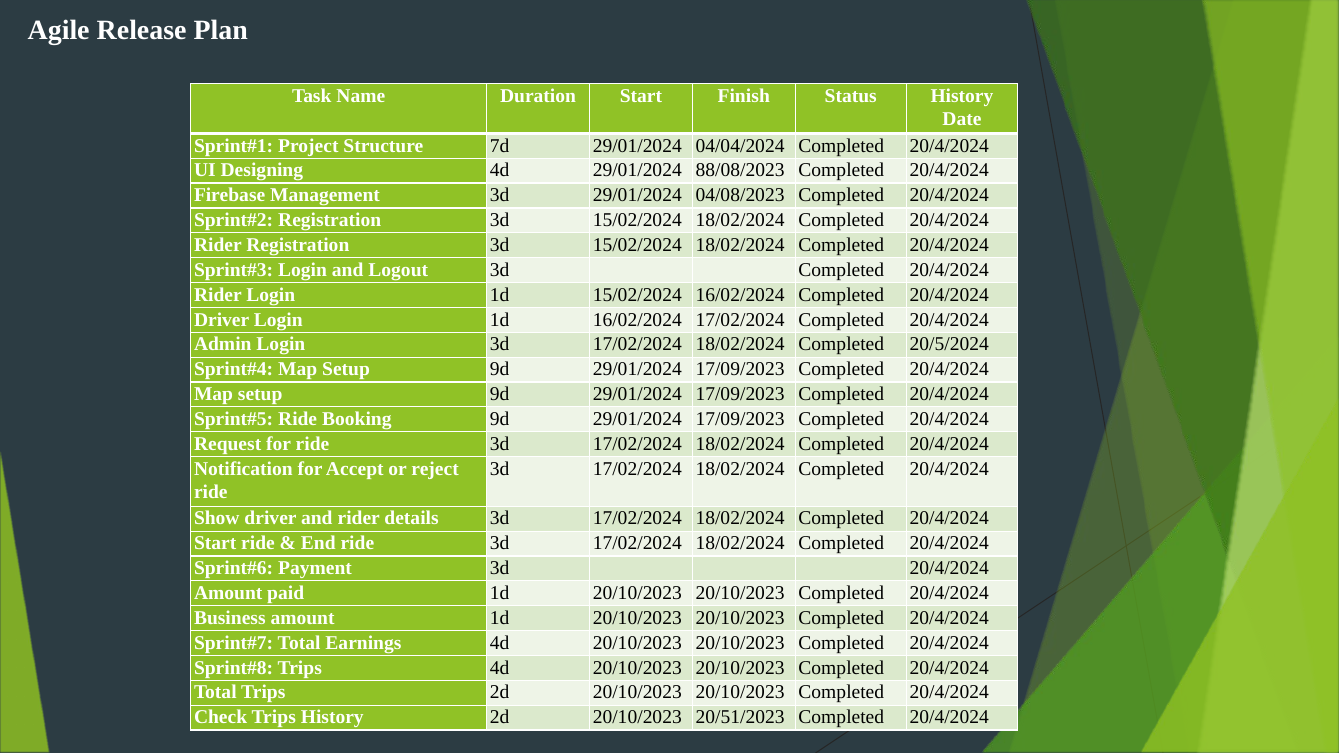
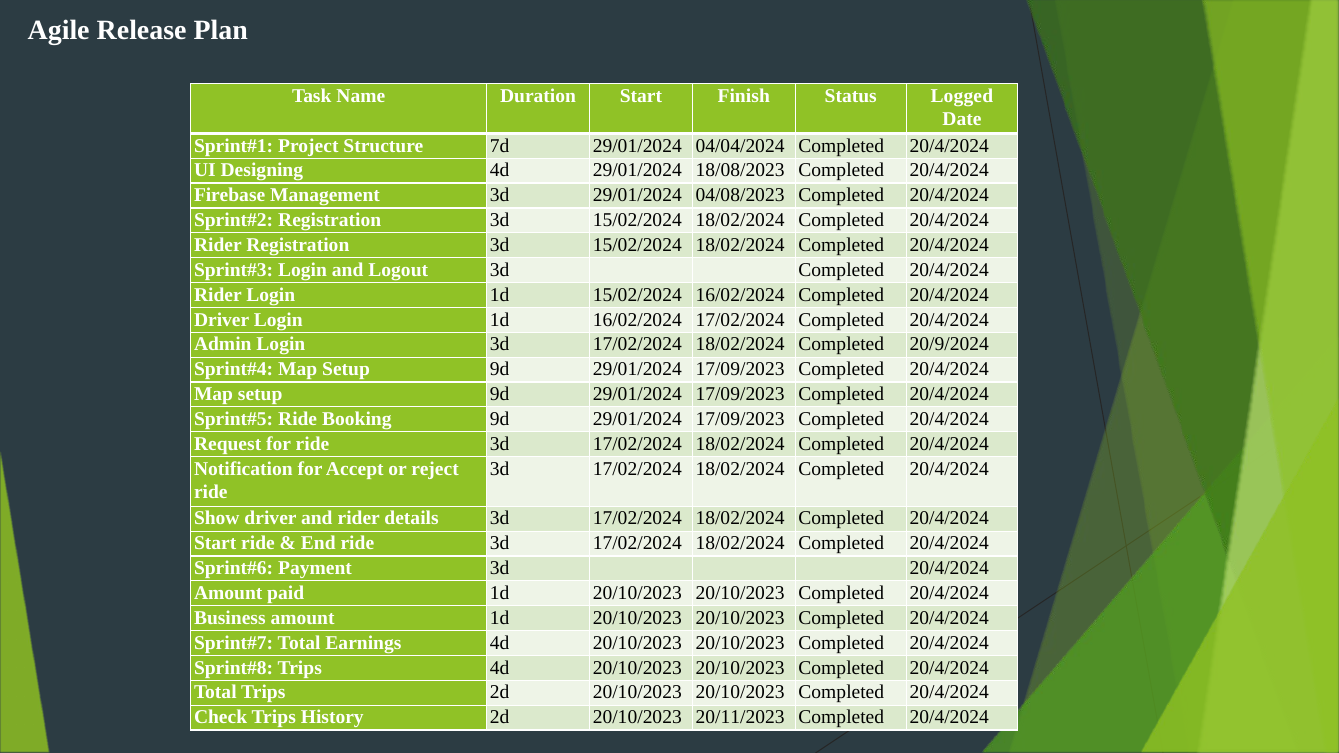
Status History: History -> Logged (962, 96)
88/08/2023: 88/08/2023 -> 18/08/2023 (740, 170)
20/5/2024: 20/5/2024 -> 20/9/2024 (949, 345)
20/51/2023: 20/51/2023 -> 20/11/2023 (740, 718)
